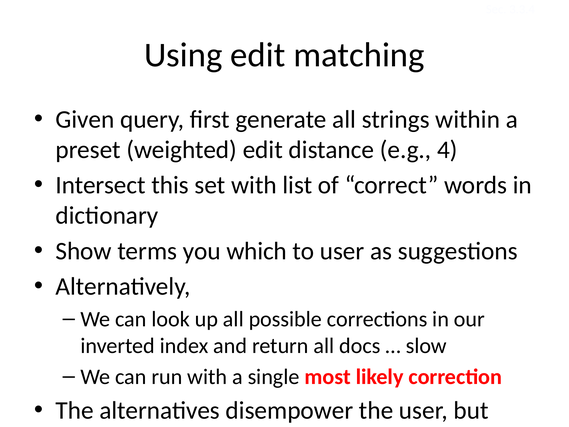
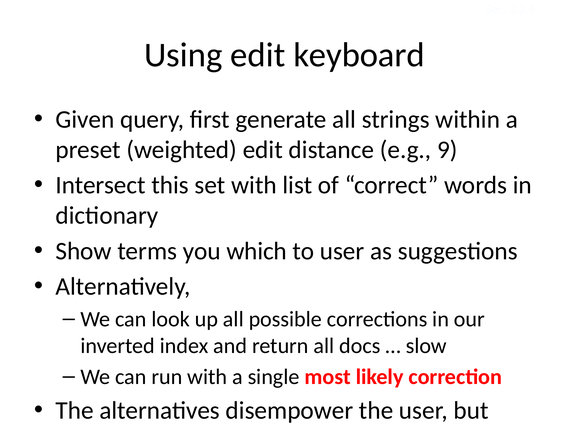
matching: matching -> keyboard (359, 55)
4: 4 -> 9 (447, 150)
